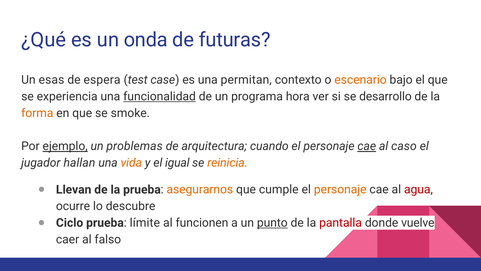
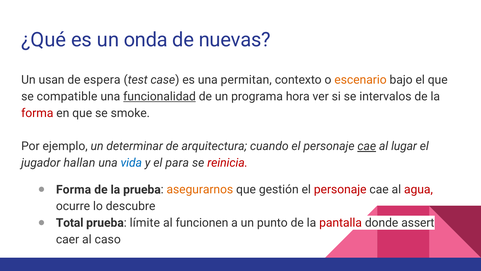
futuras: futuras -> nuevas (235, 40)
esas: esas -> usan (52, 80)
experiencia: experiencia -> compatible (67, 96)
desarrollo: desarrollo -> intervalos (385, 96)
forma colour: orange -> red (37, 113)
ejemplo underline: present -> none (65, 146)
problemas: problemas -> determinar (135, 146)
caso: caso -> lugar (404, 146)
vida colour: orange -> blue (131, 163)
igual: igual -> para (177, 163)
reinicia colour: orange -> red (228, 163)
Llevan: Llevan -> Forma (74, 189)
cumple: cumple -> gestión (279, 189)
personaje colour: orange -> red (340, 189)
Ciclo: Ciclo -> Total (70, 222)
punto underline: present -> none (272, 222)
vuelve: vuelve -> assert (418, 222)
falso: falso -> caso (108, 239)
